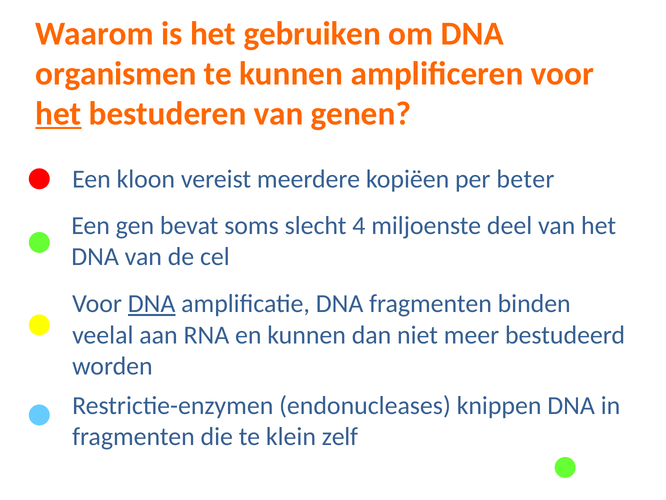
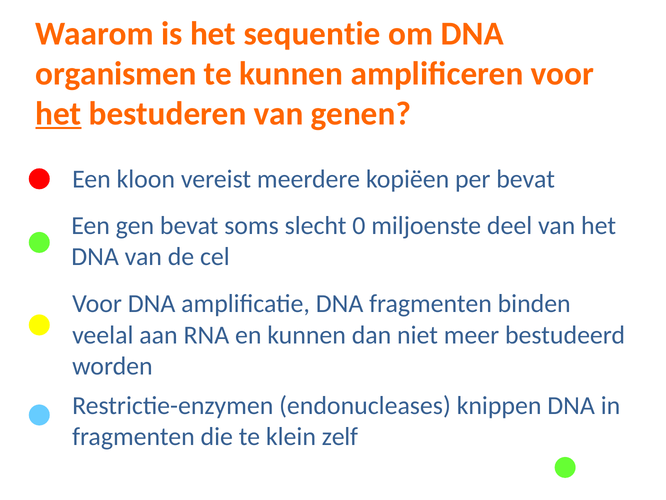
gebruiken: gebruiken -> sequentie (312, 34)
per beter: beter -> bevat (526, 179)
4: 4 -> 0 (359, 226)
DNA underline: present -> none (152, 304)
